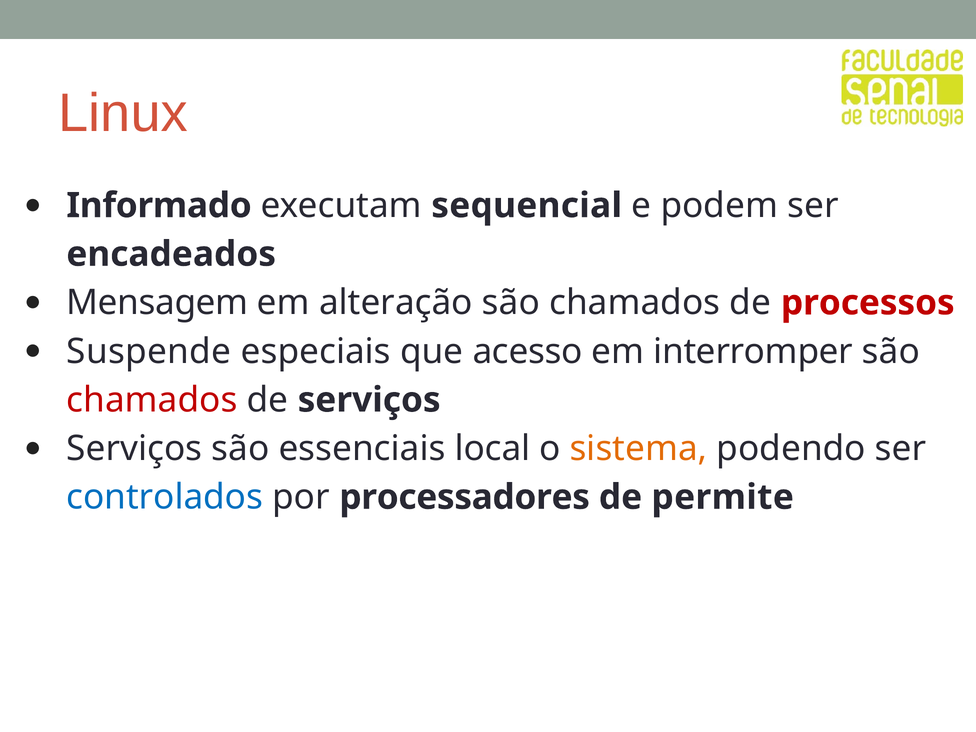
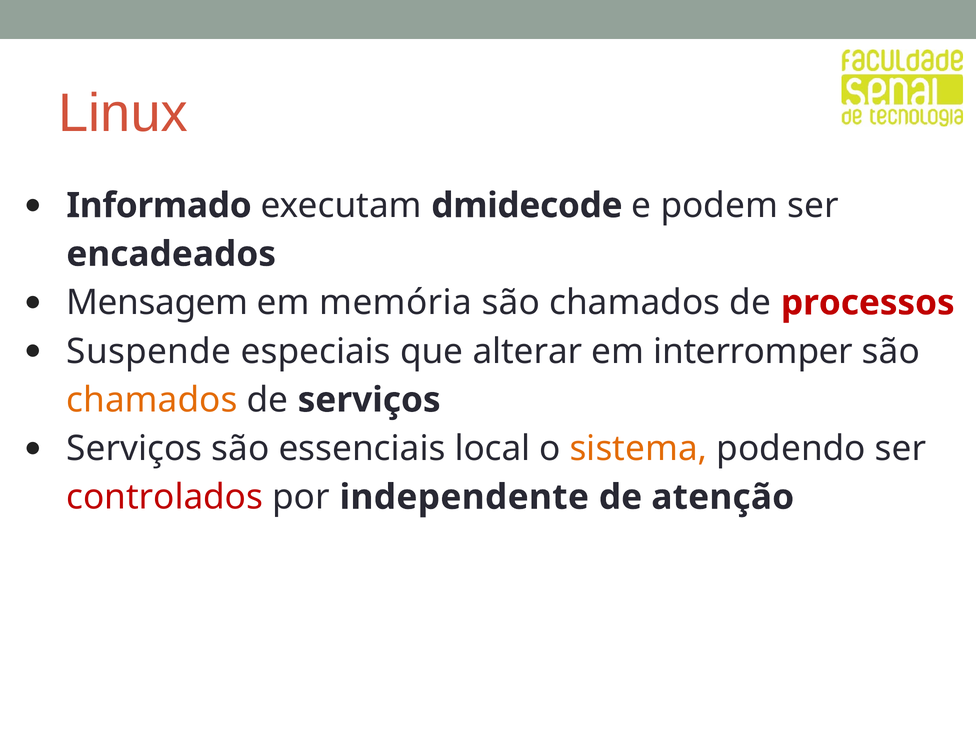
sequencial: sequencial -> dmidecode (527, 206)
alteração: alteração -> memória (396, 303)
acesso: acesso -> alterar (527, 351)
chamados colour: red -> orange (152, 400)
controlados colour: blue -> red (165, 497)
processadores: processadores -> independente (464, 497)
permite: permite -> atenção (723, 497)
